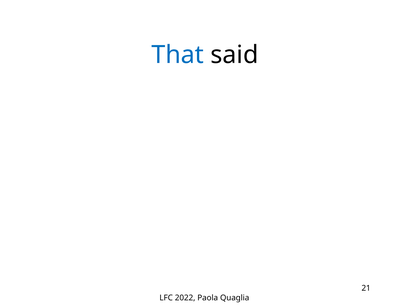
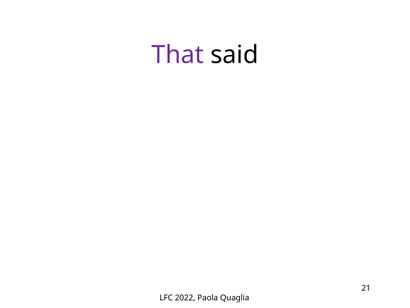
That colour: blue -> purple (178, 55)
